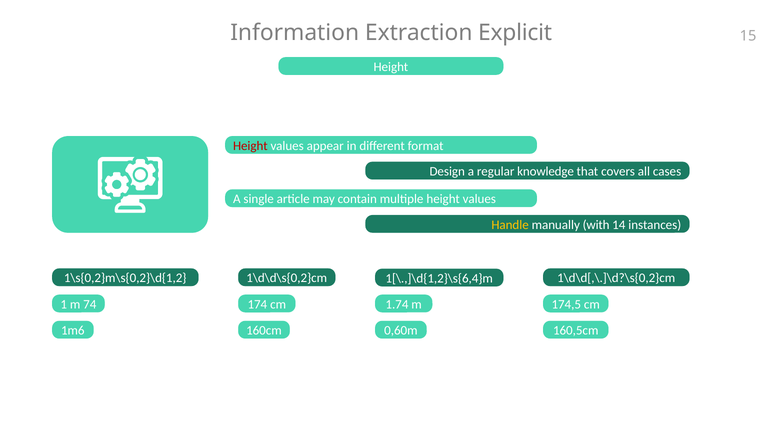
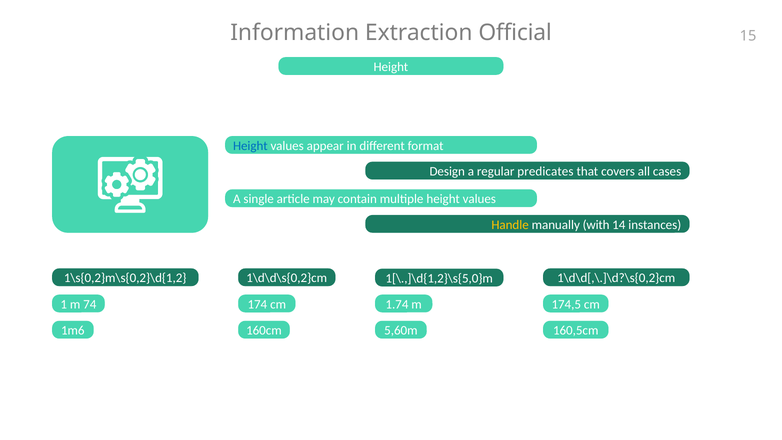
Explicit: Explicit -> Official (515, 33)
Height colour: red -> blue (250, 146)
knowledge: knowledge -> predicates (545, 171)
1[\.,]\d{1,2}\s{6,4}m: 1[\.,]\d{1,2}\s{6,4}m -> 1[\.,]\d{1,2}\s{5,0}m (439, 278)
0,60m: 0,60m -> 5,60m (401, 330)
